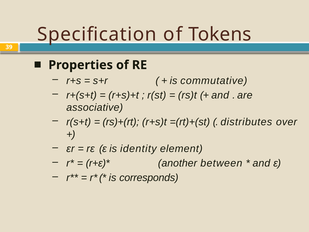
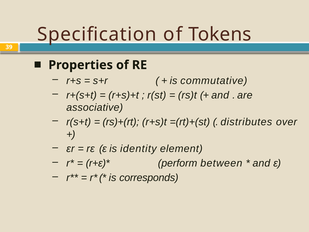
another: another -> perform (178, 163)
